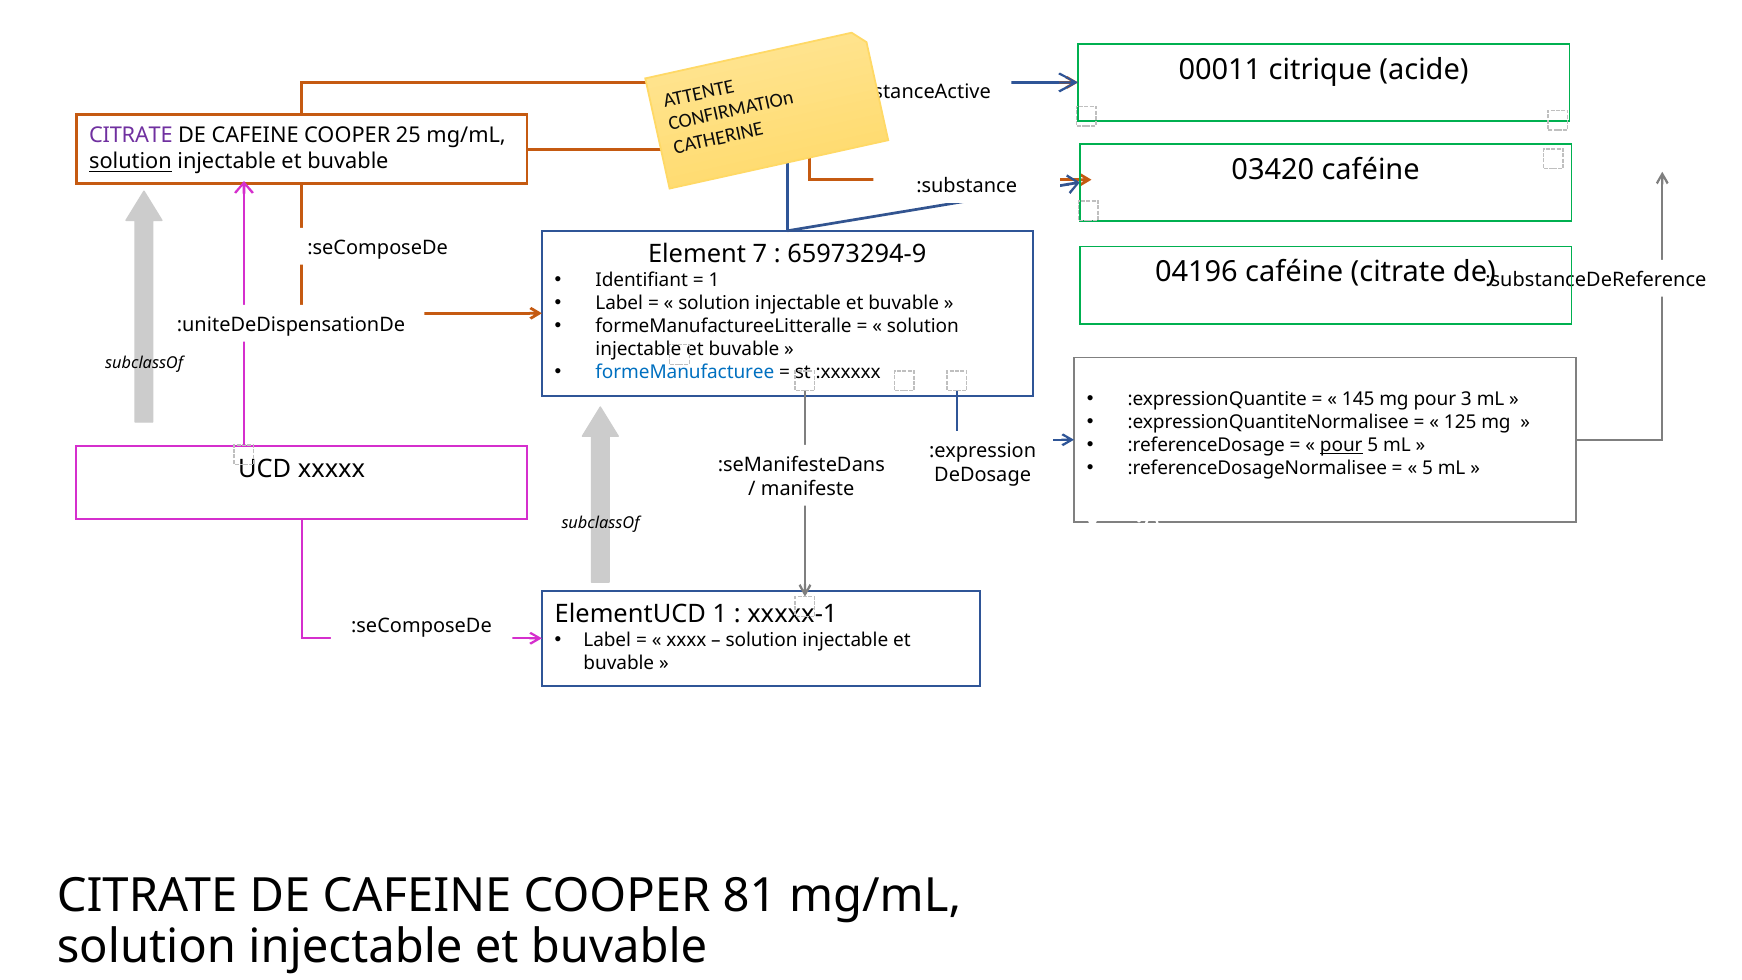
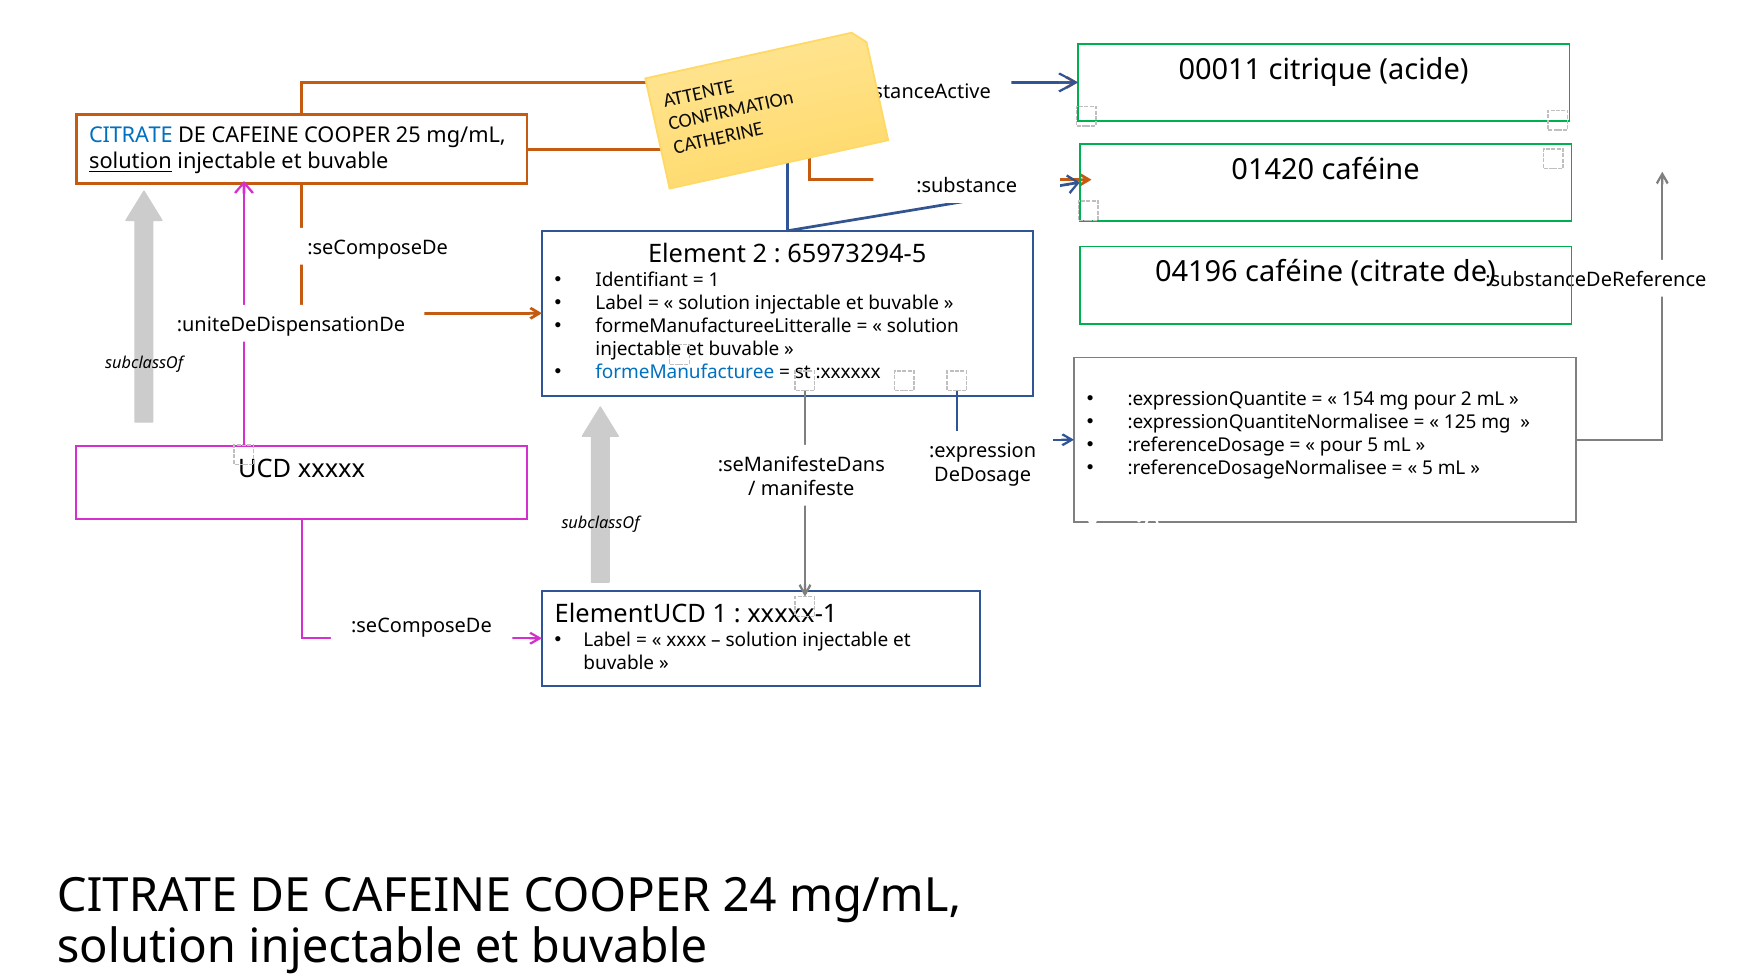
CITRATE colour: purple -> blue (131, 136)
03420: 03420 -> 01420 (1273, 169)
Element 7: 7 -> 2 (760, 254)
65973294-9: 65973294-9 -> 65973294-5 (857, 254)
145: 145 -> 154 (1358, 399)
pour 3: 3 -> 2 (1466, 399)
pour underline: present -> none (1341, 445)
81: 81 -> 24 (750, 895)
